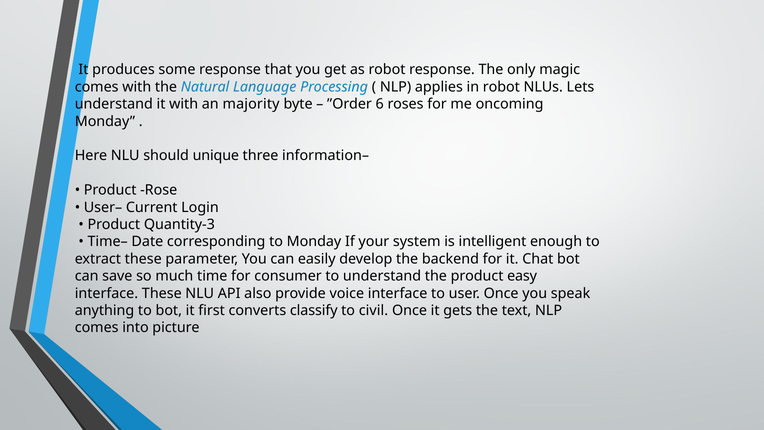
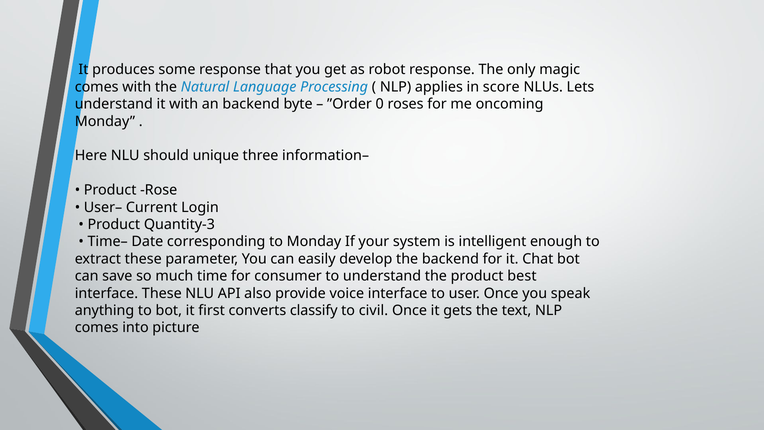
in robot: robot -> score (501, 87)
an majority: majority -> backend (251, 104)
6: 6 -> 0 (380, 104)
easy: easy -> best (522, 276)
